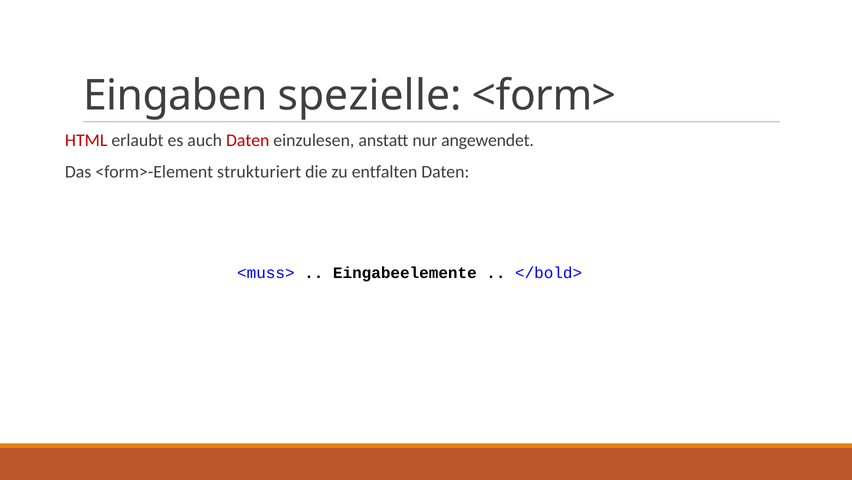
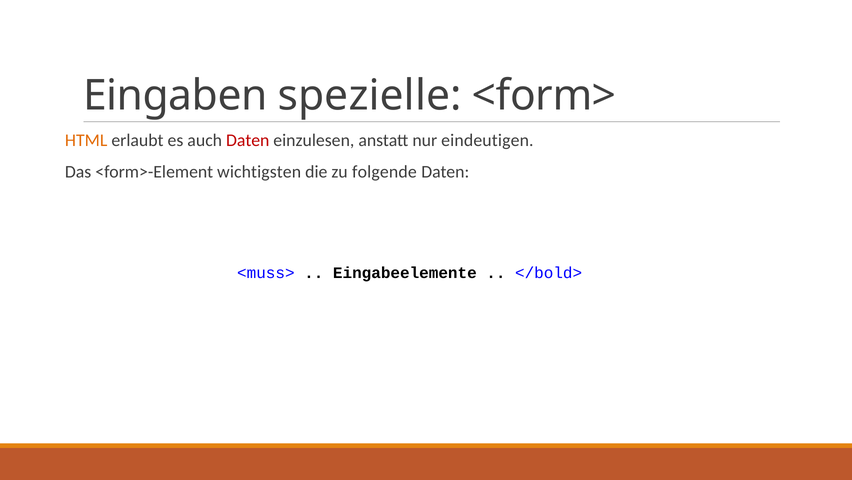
HTML colour: red -> orange (86, 140)
angewendet: angewendet -> eindeutigen (487, 140)
strukturiert: strukturiert -> wichtigsten (259, 172)
entfalten: entfalten -> folgende (384, 172)
